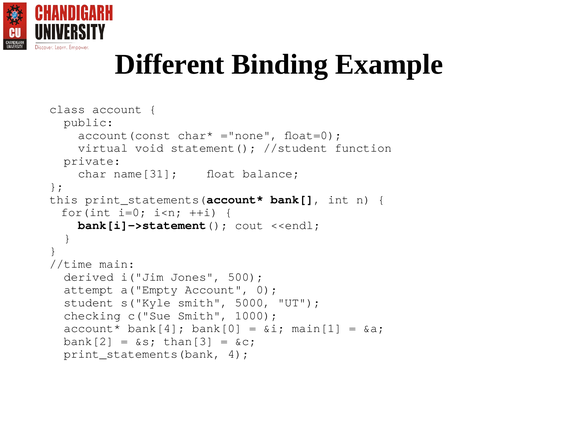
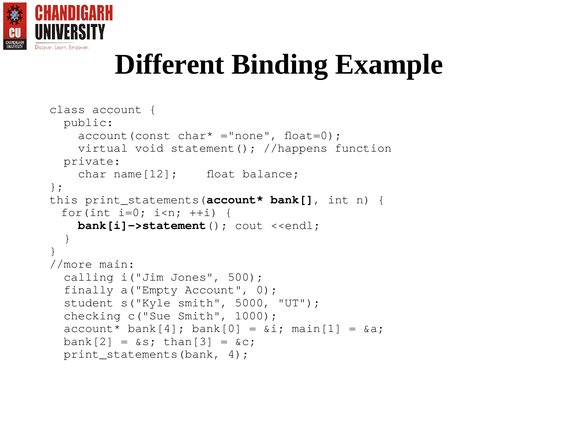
//student: //student -> //happens (295, 148)
name[31: name[31 -> name[12 (146, 173)
//time: //time -> //more (71, 263)
derived: derived -> calling (89, 276)
attempt: attempt -> finally (89, 289)
